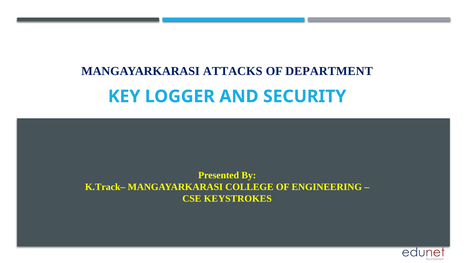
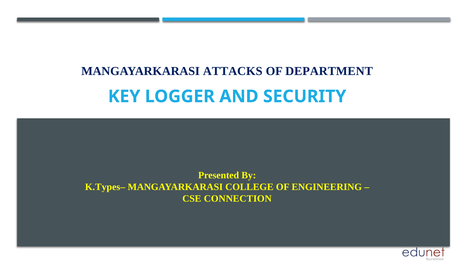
K.Track–: K.Track– -> K.Types– (105, 187)
KEYSTROKES: KEYSTROKES -> CONNECTION (238, 198)
